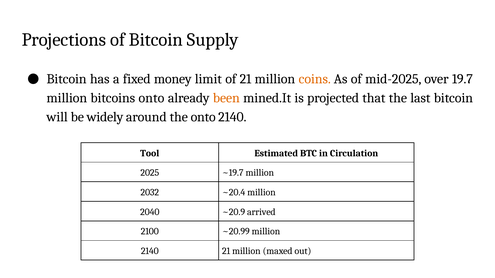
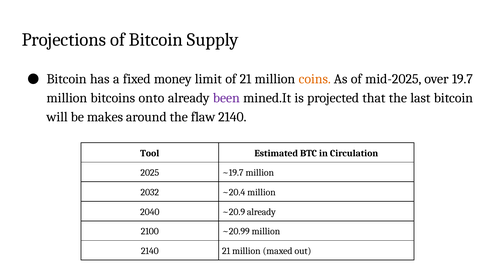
been colour: orange -> purple (226, 98)
widely: widely -> makes (105, 117)
the onto: onto -> flaw (203, 117)
~20.9 arrived: arrived -> already (261, 212)
